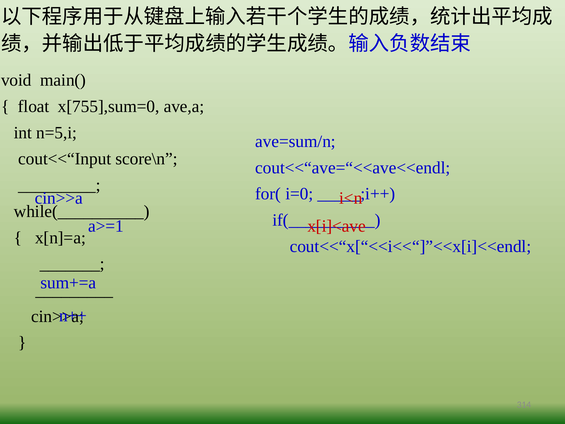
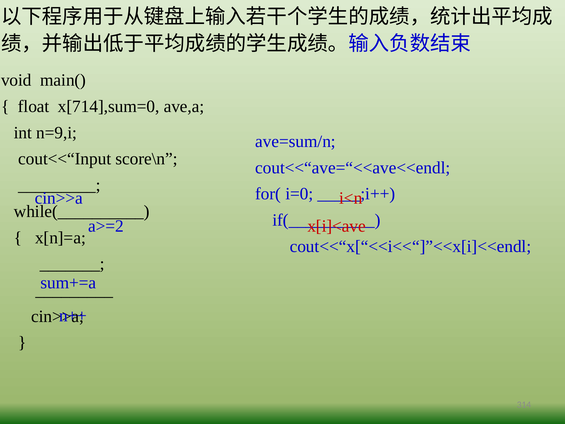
x[755],sum=0: x[755],sum=0 -> x[714],sum=0 (109, 106)
n=5,i: n=5,i -> n=9,i (57, 133)
a>=1: a>=1 -> a>=2 (106, 226)
